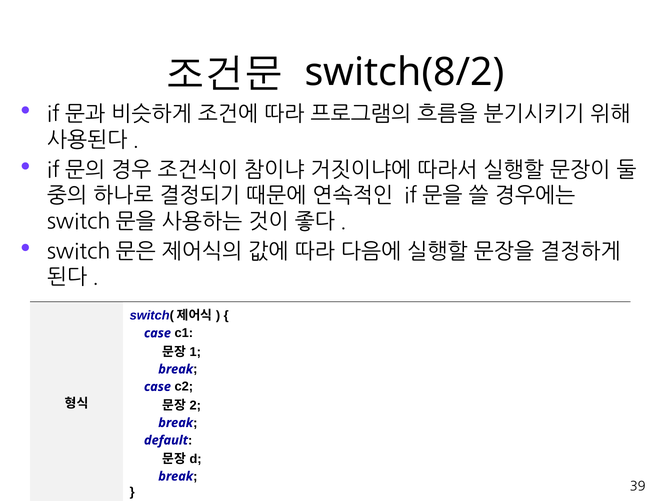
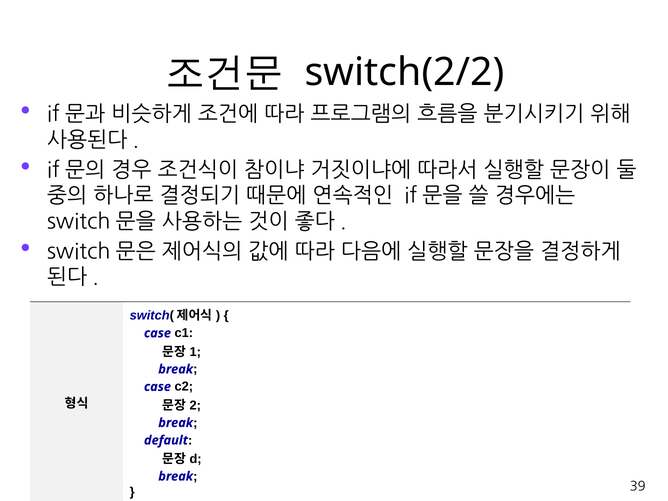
switch(8/2: switch(8/2 -> switch(2/2 (405, 72)
